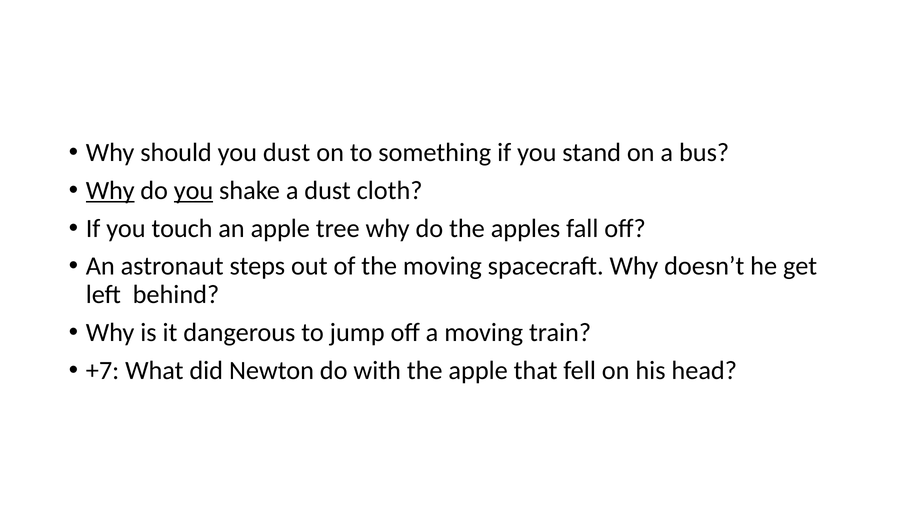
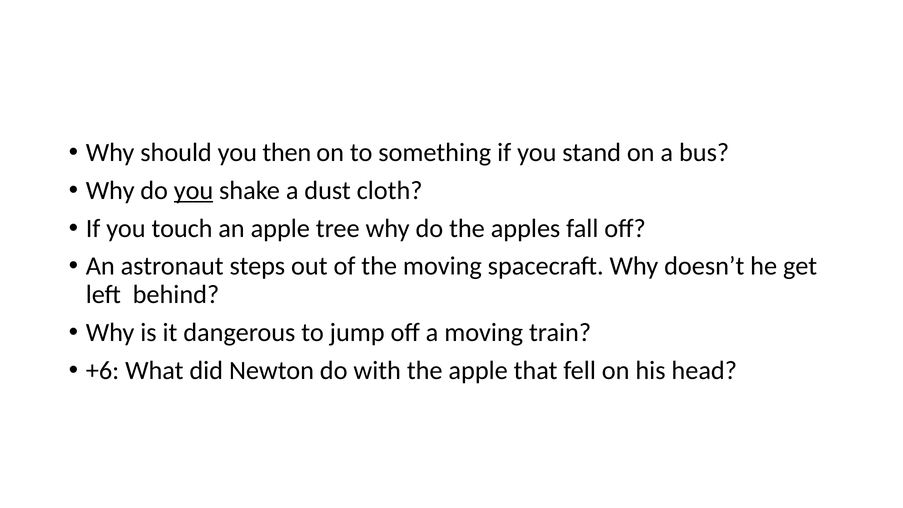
you dust: dust -> then (287, 153)
Why underline: present -> none (110, 191)
+7: +7 -> +6 (103, 370)
